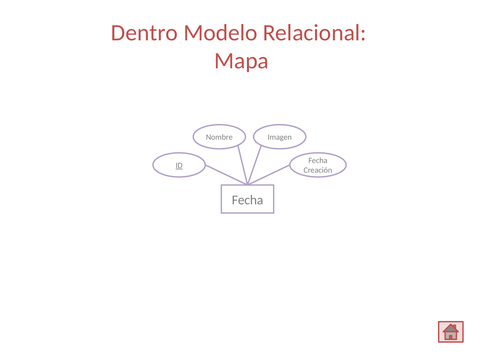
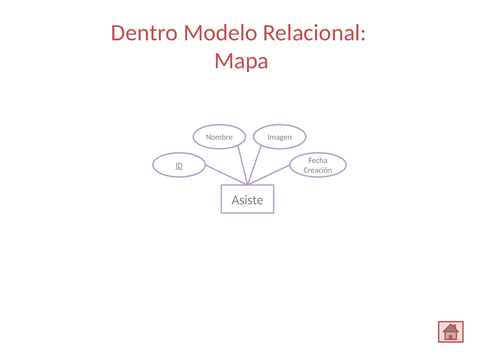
Fecha: Fecha -> Asiste (248, 200)
